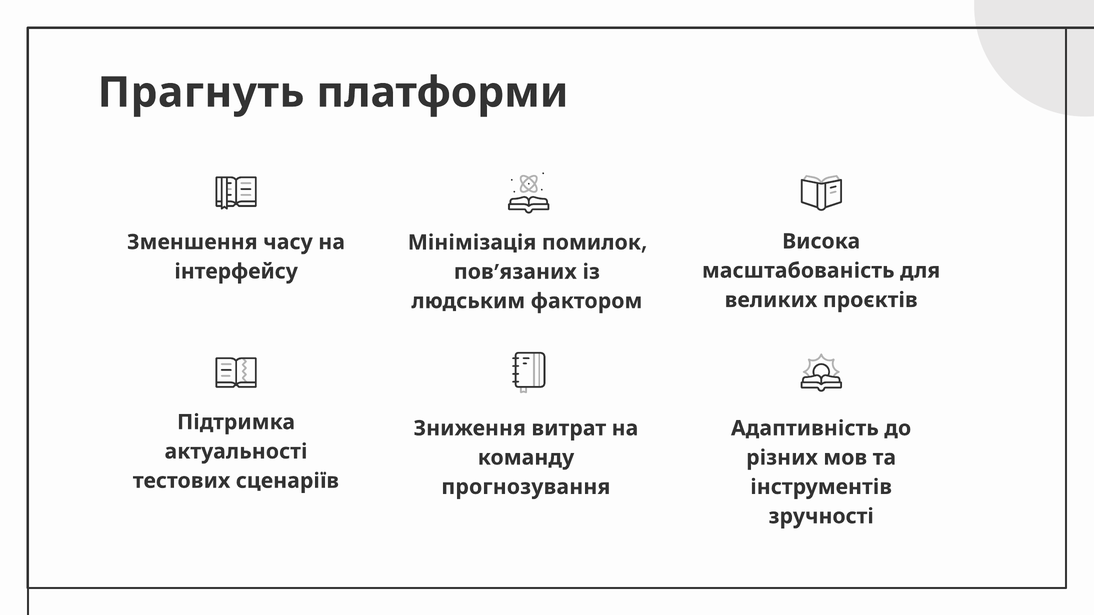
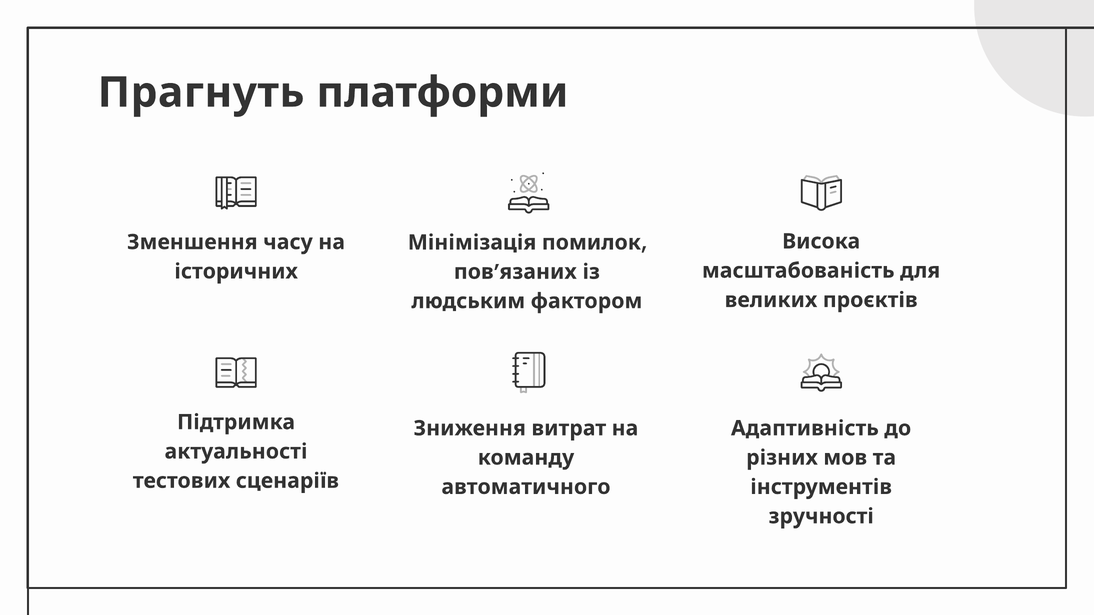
інтерфейсу: інтерфейсу -> історичних (236, 272)
прогнозування: прогнозування -> автоматичного (526, 487)
